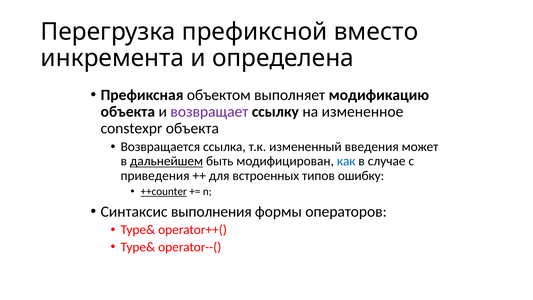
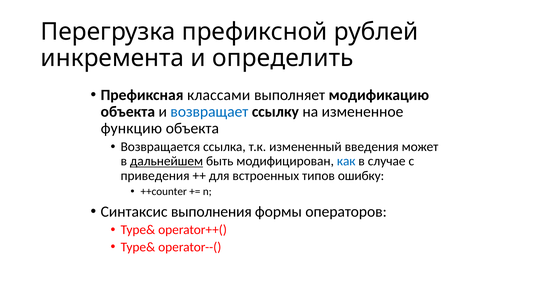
вместо: вместо -> рублей (376, 32)
определена: определена -> определить (283, 58)
объектом: объектом -> классами (219, 95)
возвращает colour: purple -> blue (209, 112)
constexpr: constexpr -> функцию (131, 128)
++counter underline: present -> none (164, 192)
